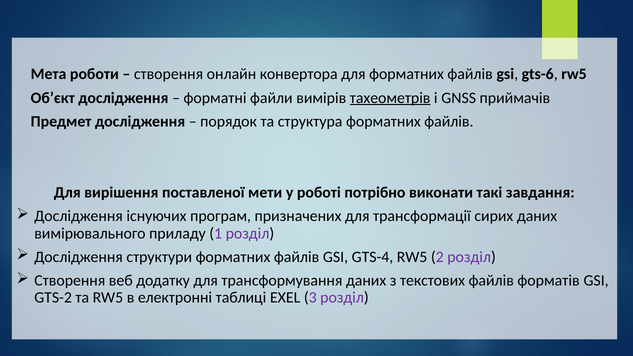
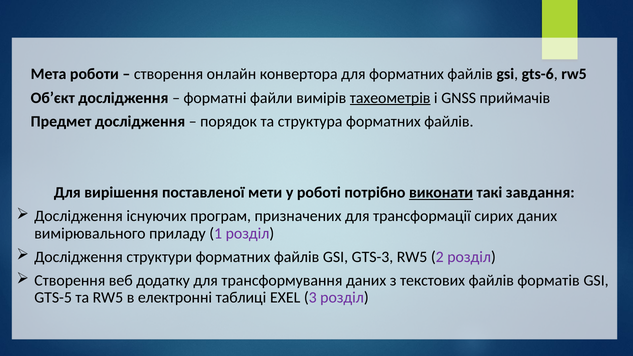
виконати underline: none -> present (441, 193)
GTS-4: GTS-4 -> GTS-3 (372, 257)
GTS-2: GTS-2 -> GTS-5 (53, 298)
